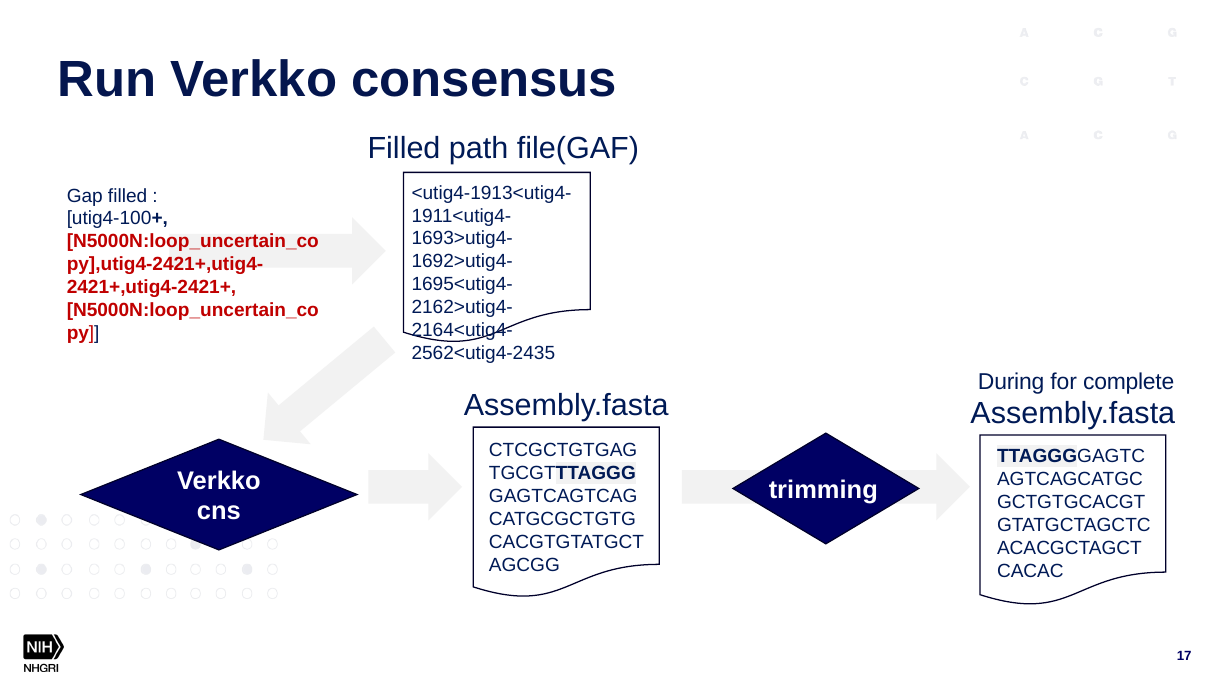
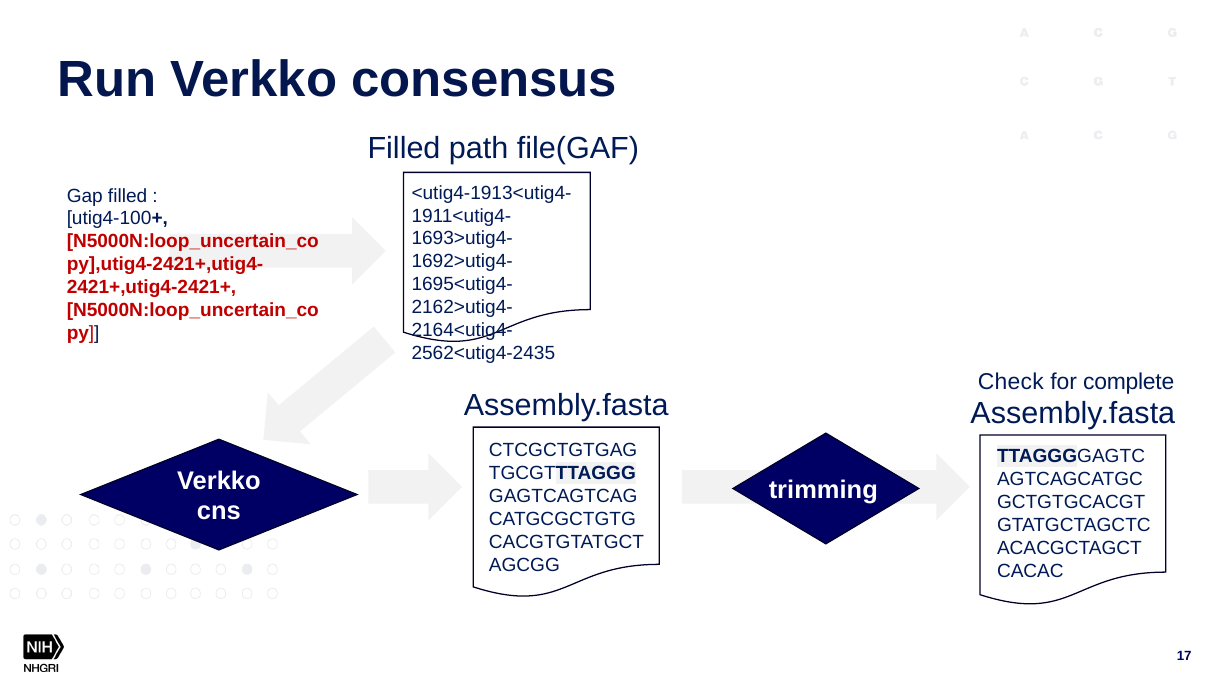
During: During -> Check (1011, 382)
